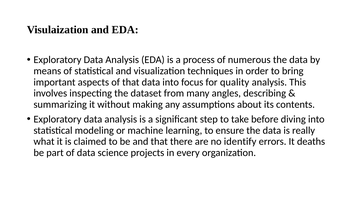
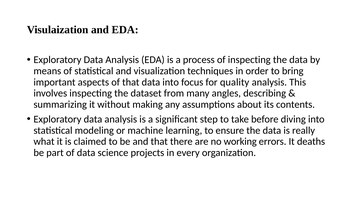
of numerous: numerous -> inspecting (249, 60)
identify: identify -> working (240, 141)
